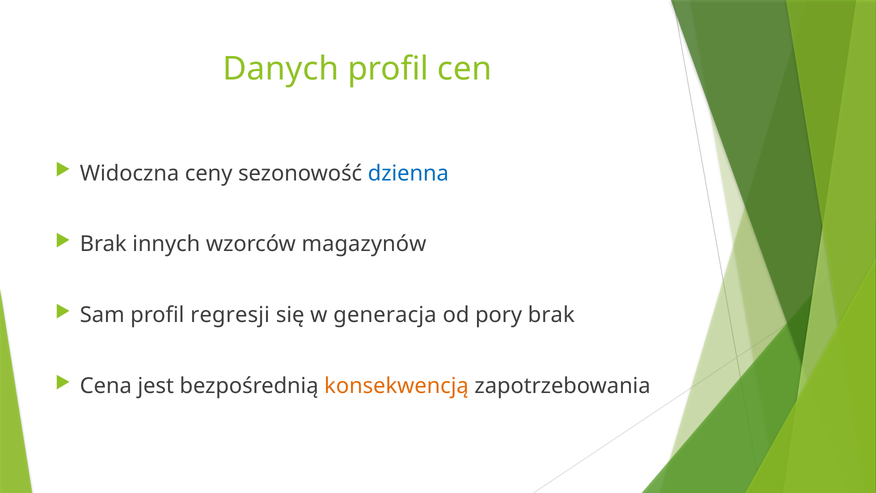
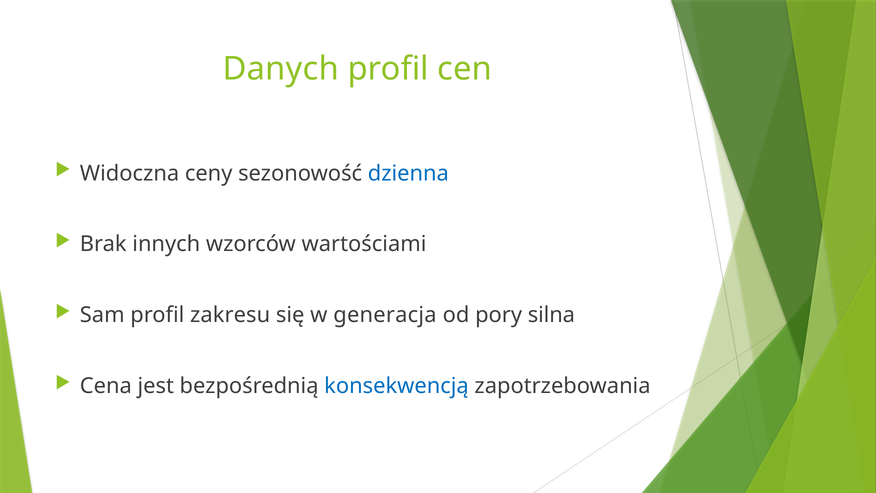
magazynów: magazynów -> wartościami (364, 244)
regresji: regresji -> zakresu (230, 315)
pory brak: brak -> silna (551, 315)
konsekwencją colour: orange -> blue (396, 386)
